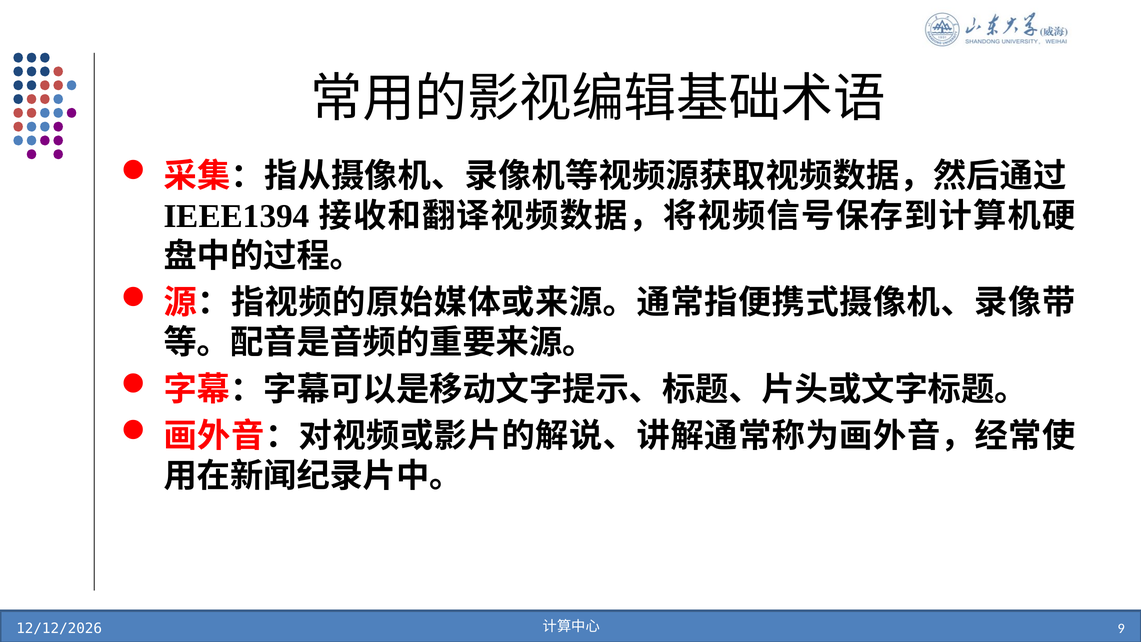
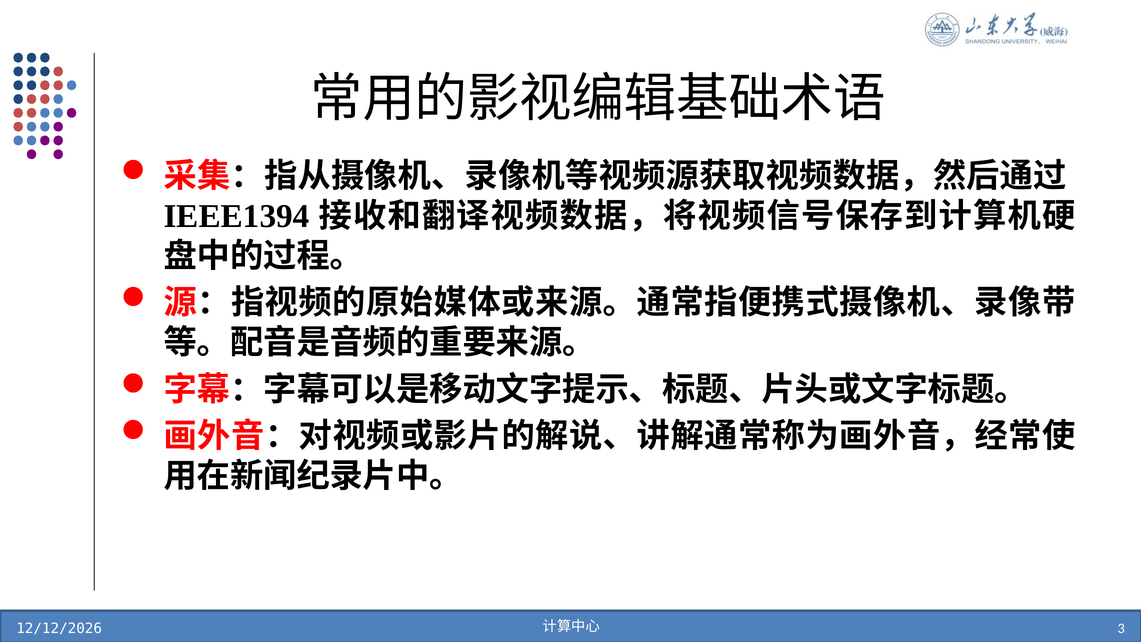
9: 9 -> 3 (1121, 628)
